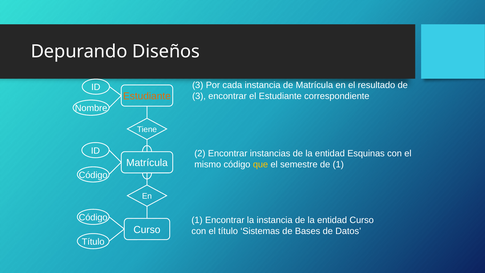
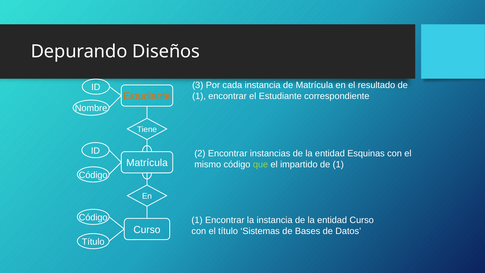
3: 3 -> 1 (199, 96)
que colour: yellow -> light green (260, 164)
semestre: semestre -> impartido (299, 164)
